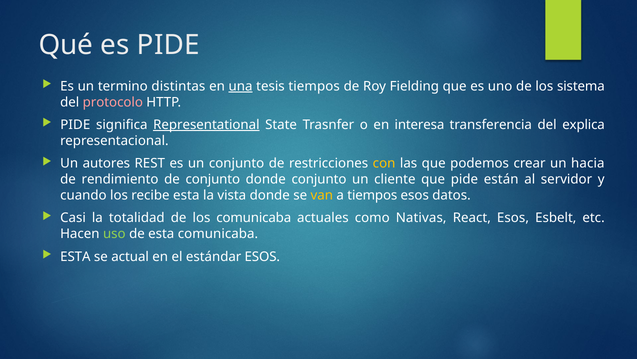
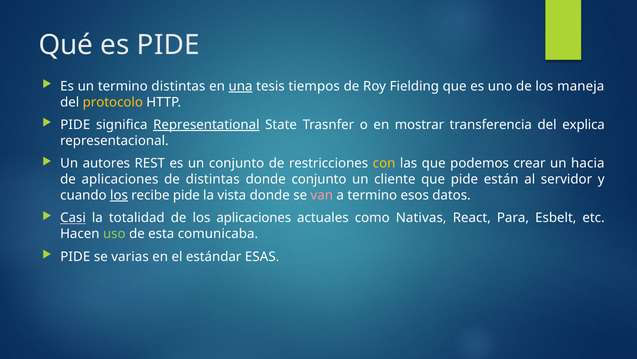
sistema: sistema -> maneja (581, 86)
protocolo colour: pink -> yellow (113, 102)
interesa: interesa -> mostrar (419, 125)
de rendimiento: rendimiento -> aplicaciones (120, 179)
de conjunto: conjunto -> distintas (213, 179)
los underline: none -> present (119, 195)
recibe esta: esta -> pide (186, 195)
van colour: yellow -> pink (322, 195)
a tiempos: tiempos -> termino (372, 195)
Casi underline: none -> present (73, 218)
los comunicaba: comunicaba -> aplicaciones (254, 218)
React Esos: Esos -> Para (513, 218)
ESTA: ESTA -> PIDE (75, 256)
actual: actual -> varias (130, 256)
estándar ESOS: ESOS -> ESAS (262, 256)
